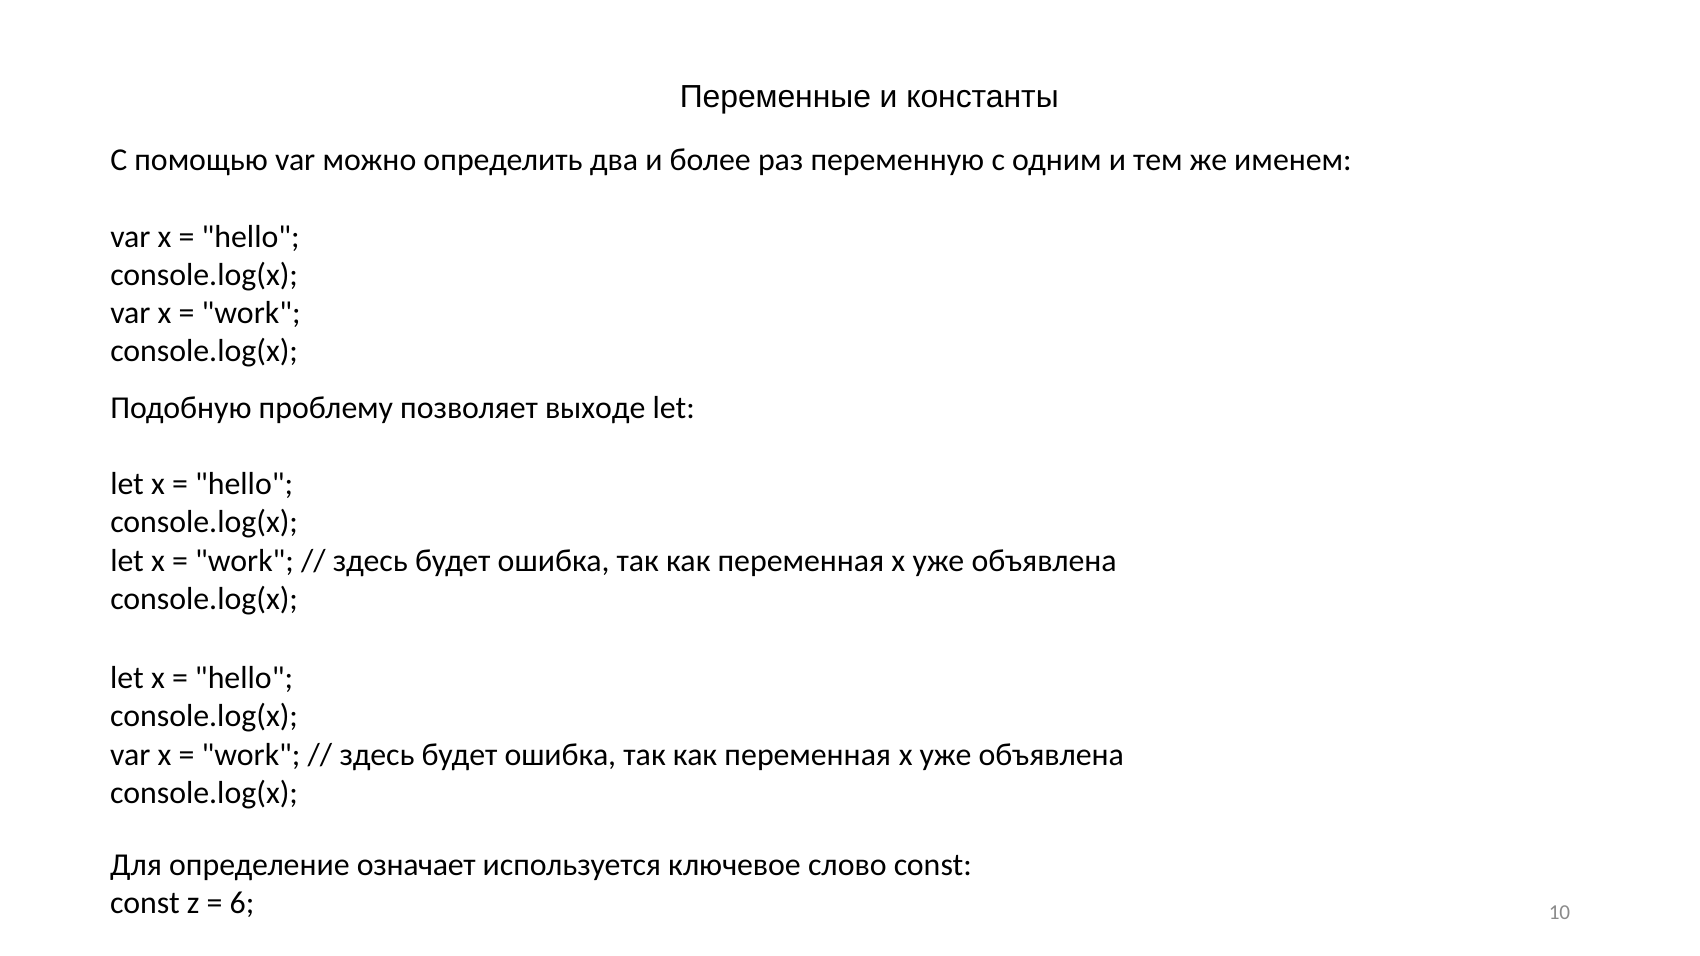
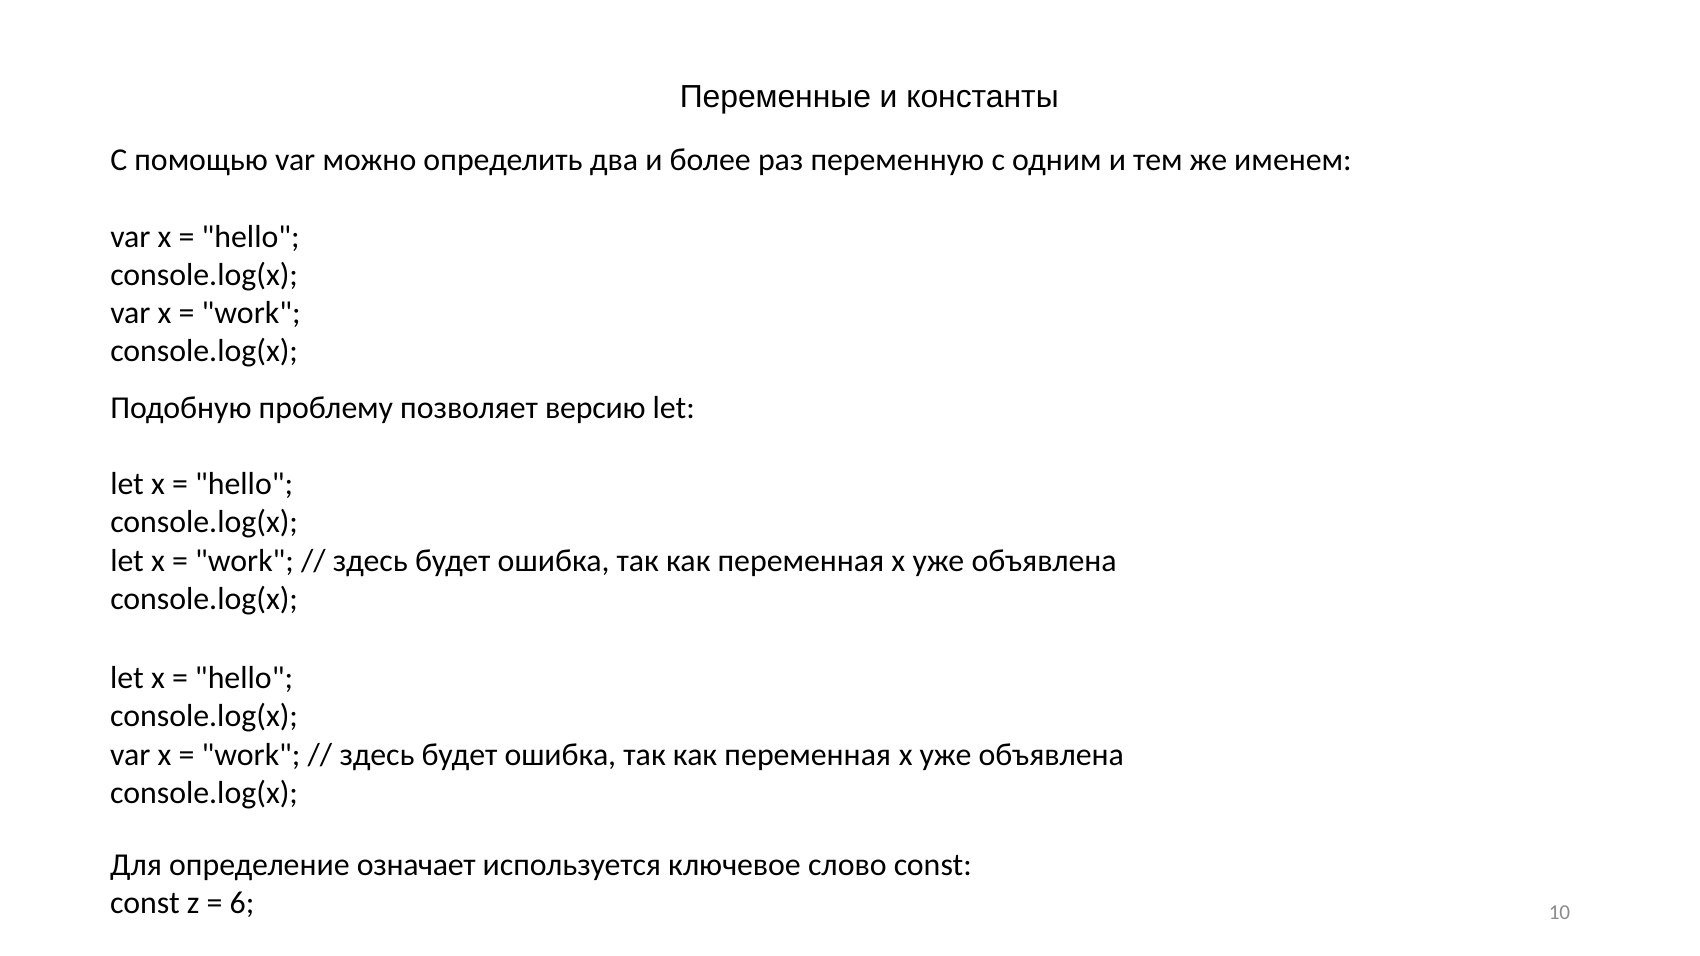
выходе: выходе -> версию (595, 408)
